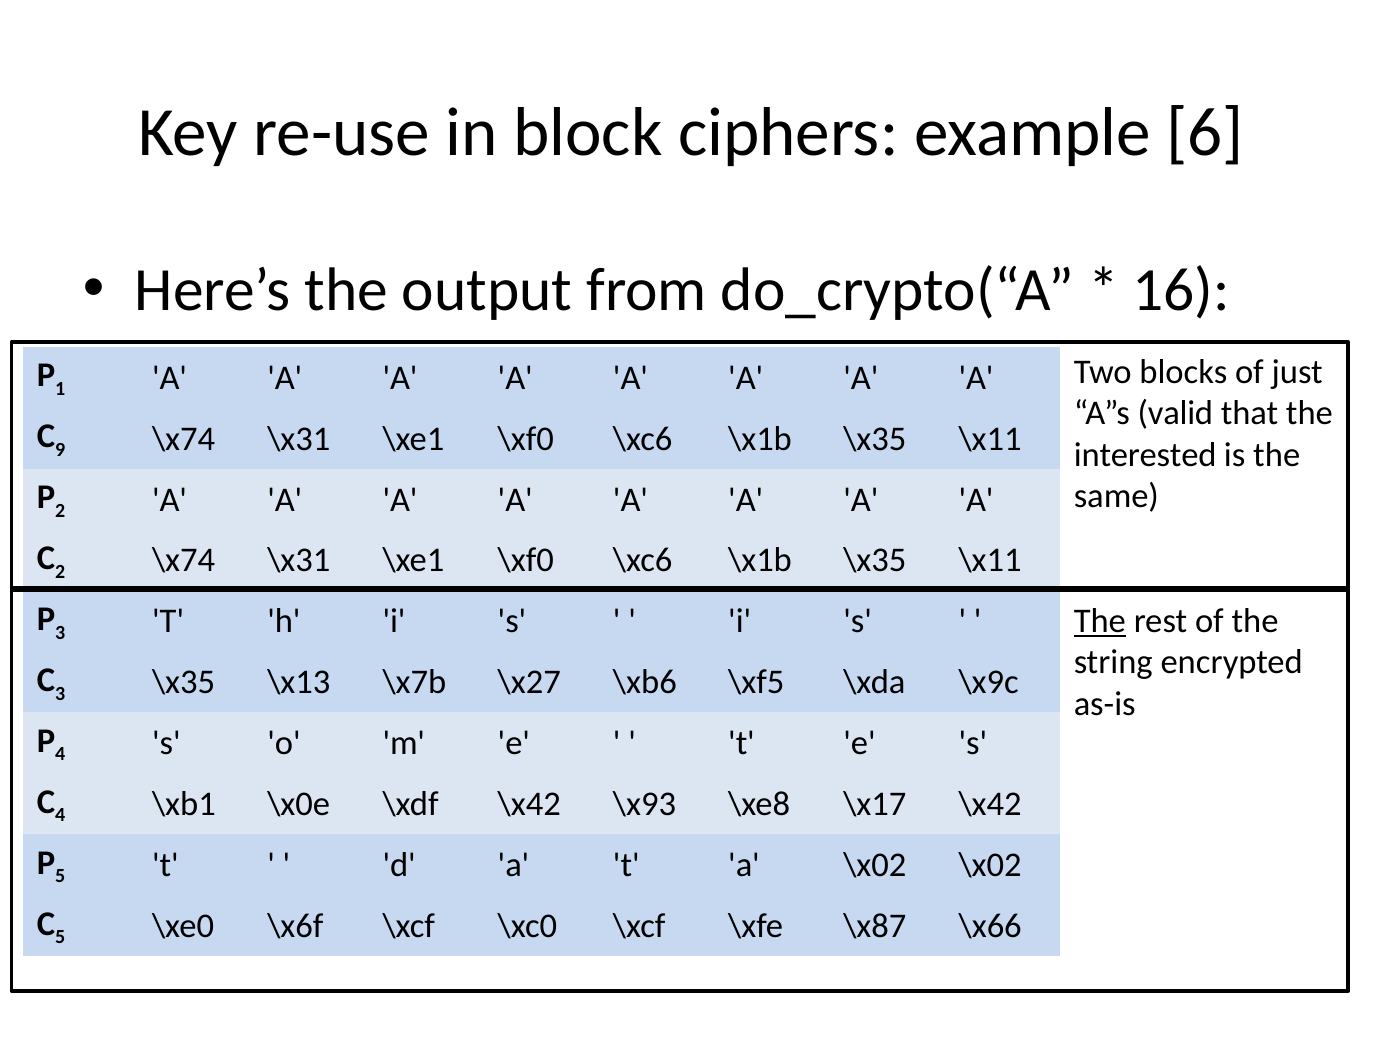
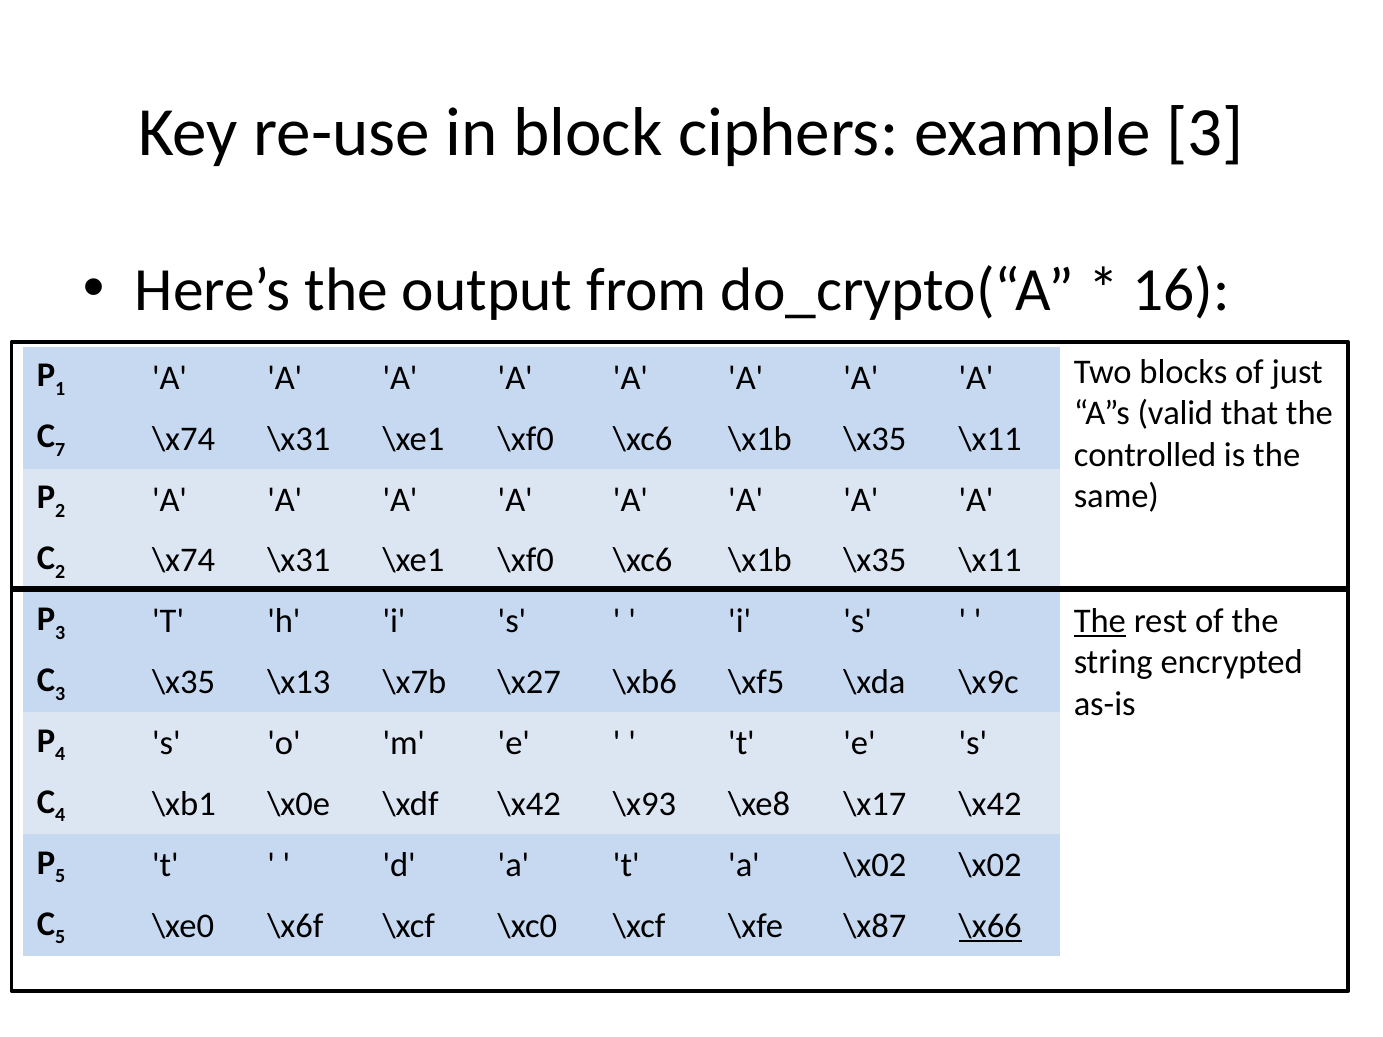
example 6: 6 -> 3 (1205, 133)
9: 9 -> 7 (60, 450)
interested: interested -> controlled (1145, 455)
\x66 underline: none -> present (990, 926)
